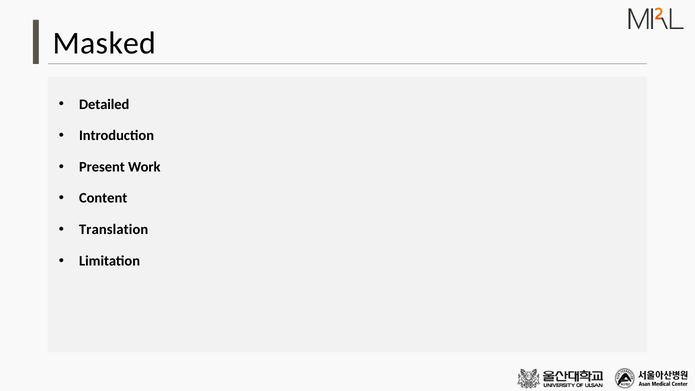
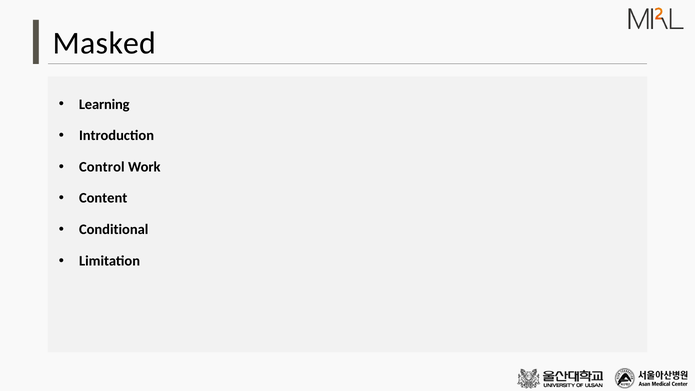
Detailed: Detailed -> Learning (104, 104)
Present: Present -> Control (102, 167)
Translation: Translation -> Conditional (114, 229)
